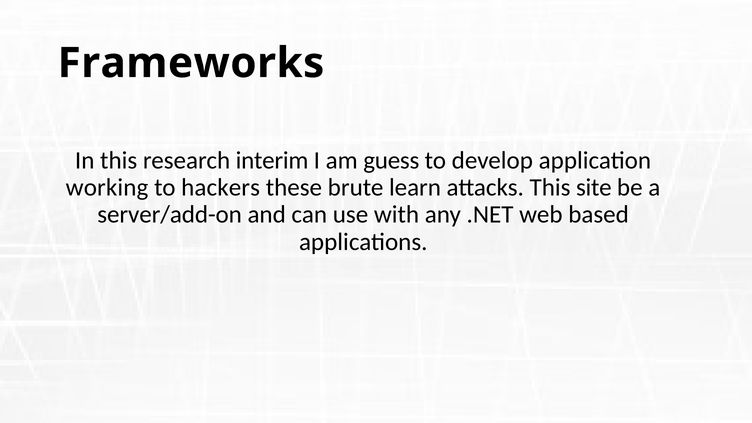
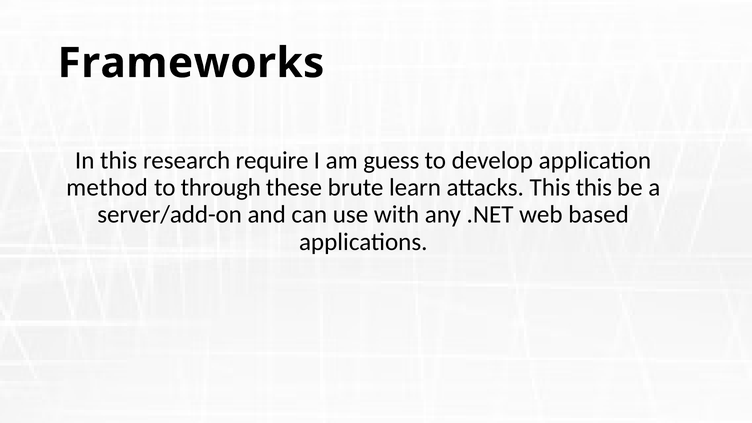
interim: interim -> require (272, 161)
working: working -> method (107, 188)
hackers: hackers -> through (221, 188)
This site: site -> this (594, 188)
